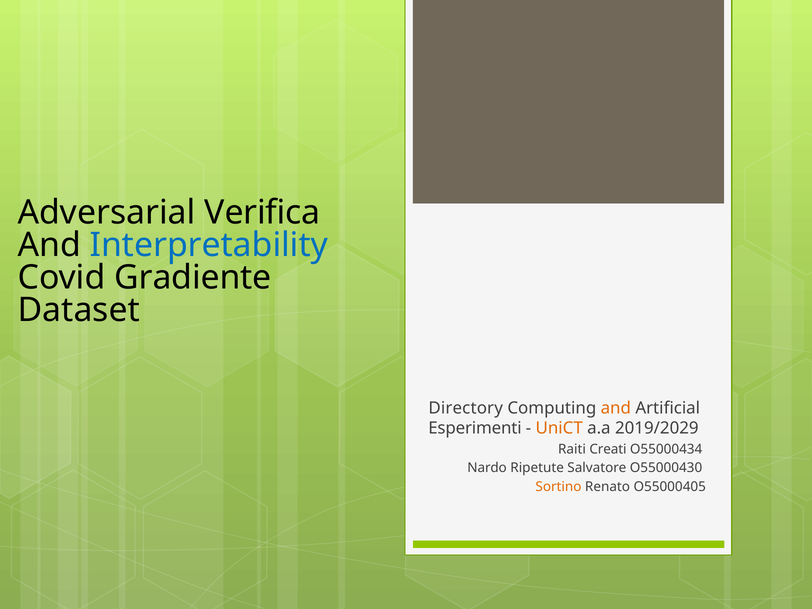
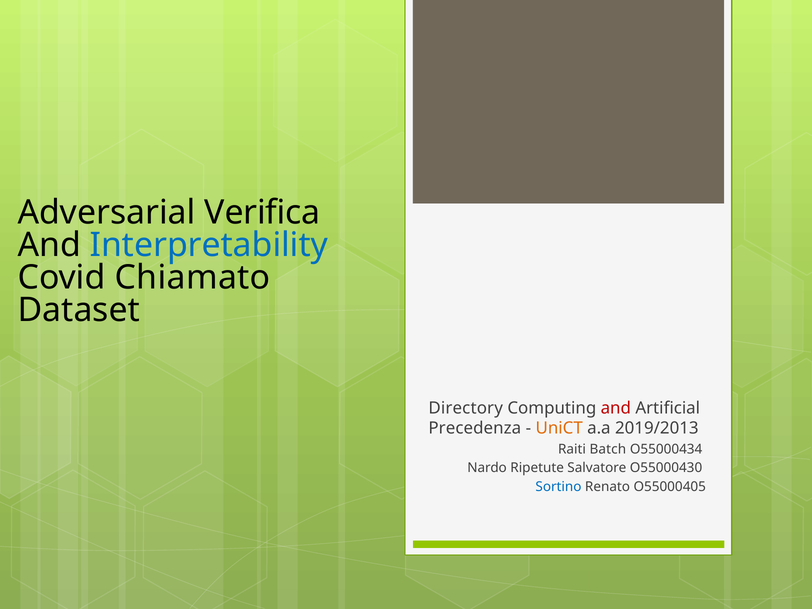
Gradiente: Gradiente -> Chiamato (193, 277)
and colour: orange -> red (616, 408)
Esperimenti: Esperimenti -> Precedenza (475, 428)
2019/2029: 2019/2029 -> 2019/2013 (657, 428)
Creati: Creati -> Batch (608, 449)
Sortino colour: orange -> blue (558, 487)
